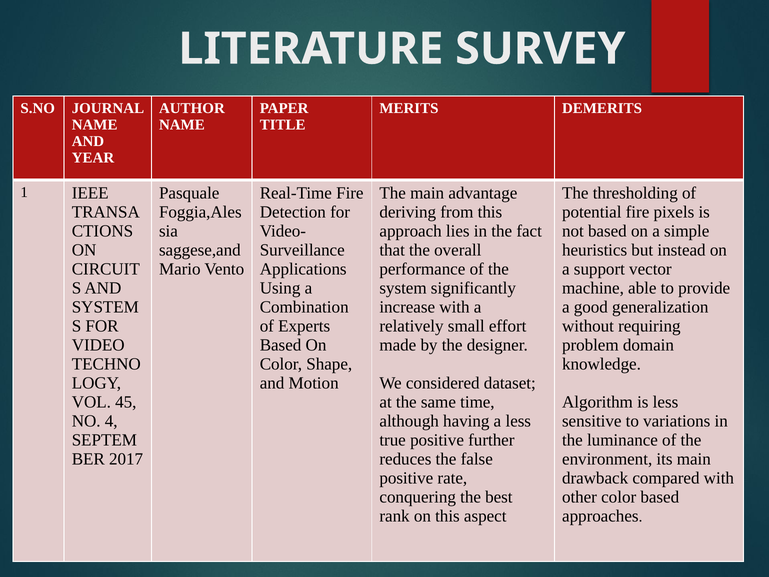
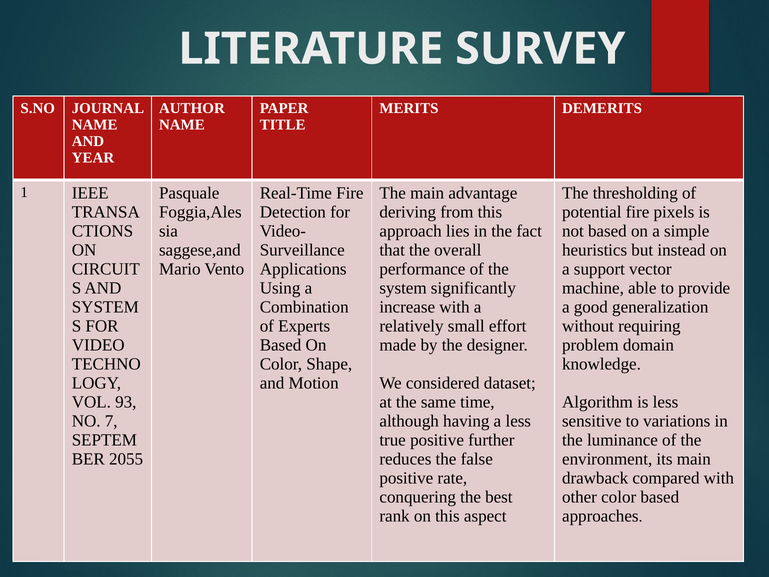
45: 45 -> 93 (126, 402)
4: 4 -> 7 (111, 421)
2017: 2017 -> 2055 (126, 459)
